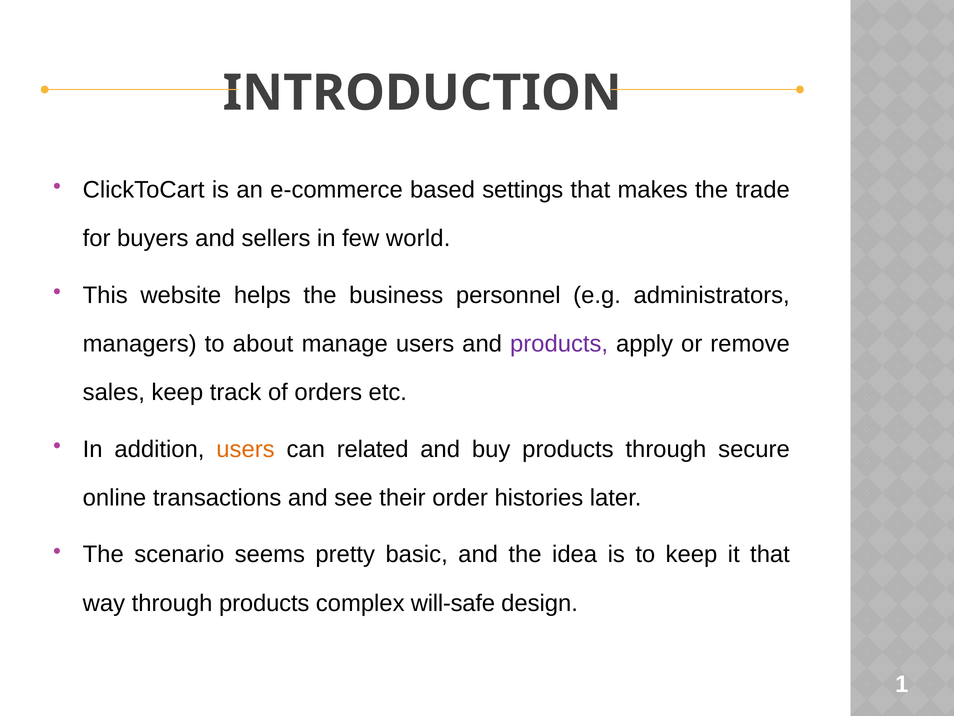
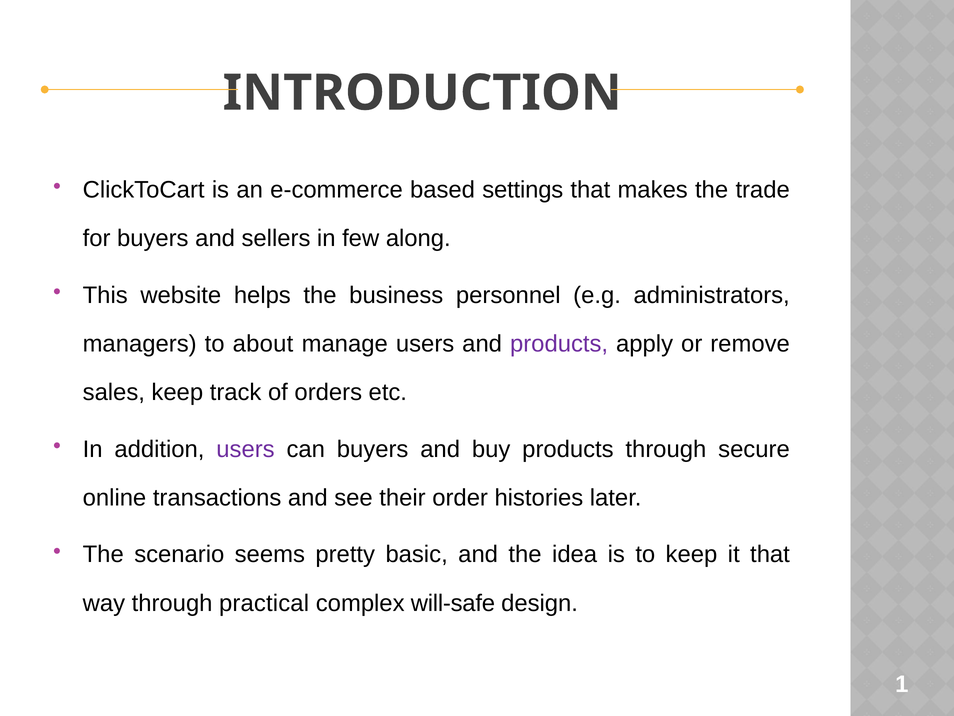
world: world -> along (418, 238)
users colour: orange -> purple (245, 449)
can related: related -> buyers (373, 449)
through products: products -> practical (264, 603)
